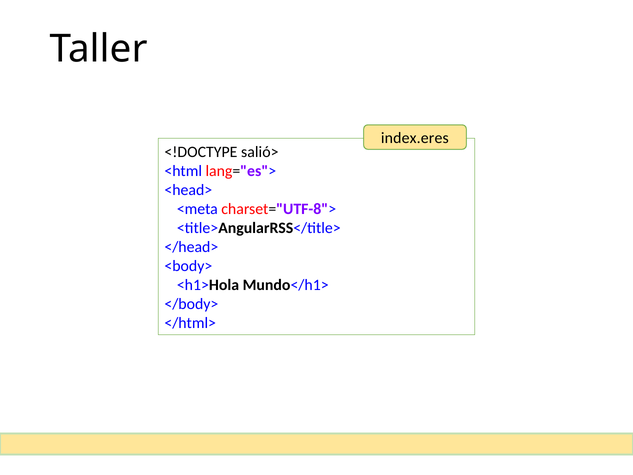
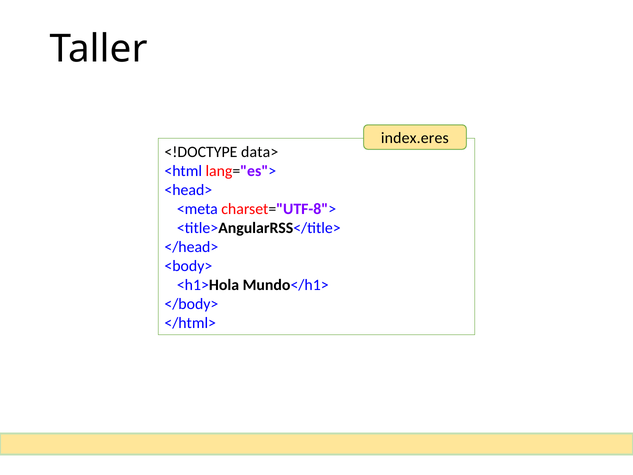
salió>: salió> -> data> (260, 152)
